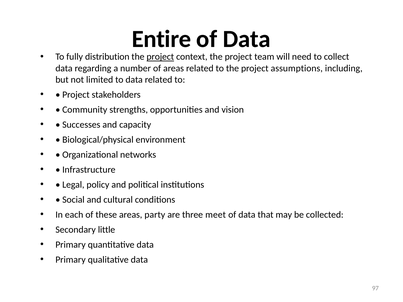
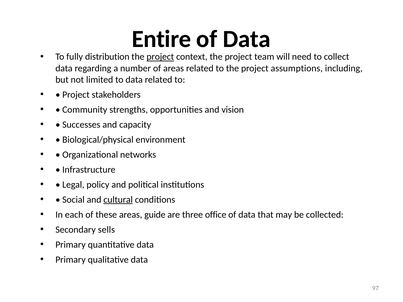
cultural underline: none -> present (118, 200)
party: party -> guide (155, 215)
meet: meet -> office (216, 215)
little: little -> sells (106, 230)
